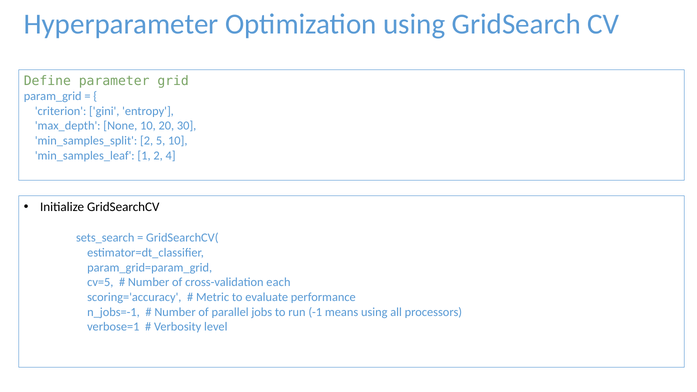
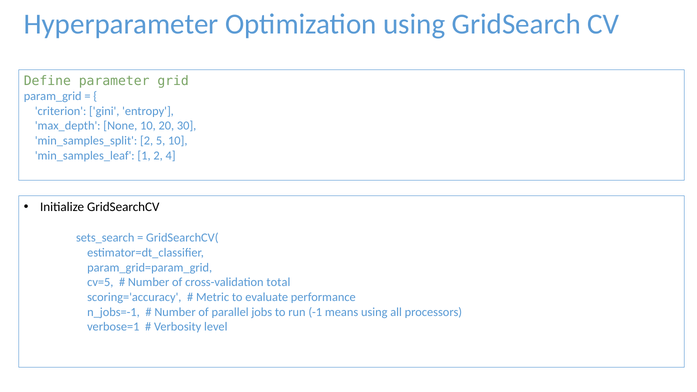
each: each -> total (278, 282)
